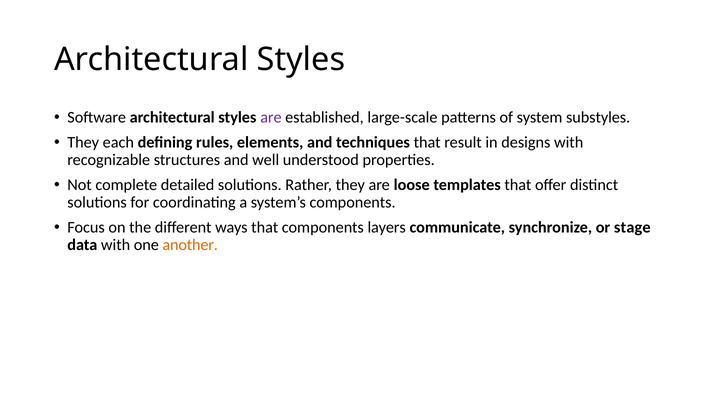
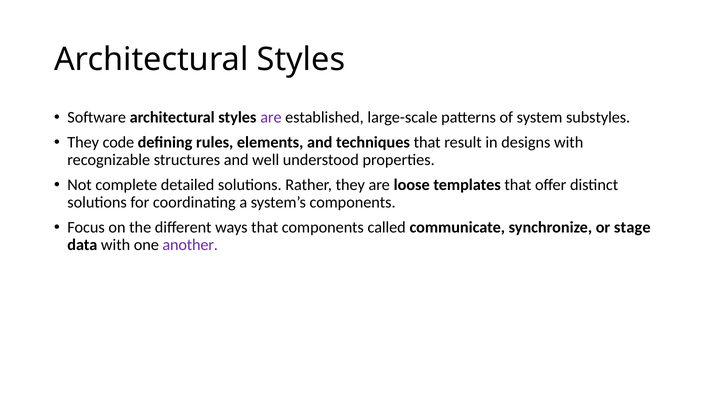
each: each -> code (118, 142)
layers: layers -> called (387, 227)
another colour: orange -> purple (190, 245)
